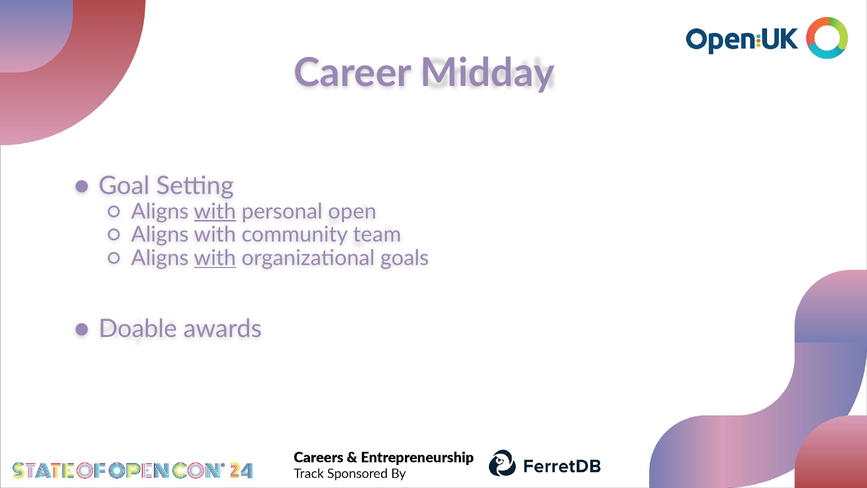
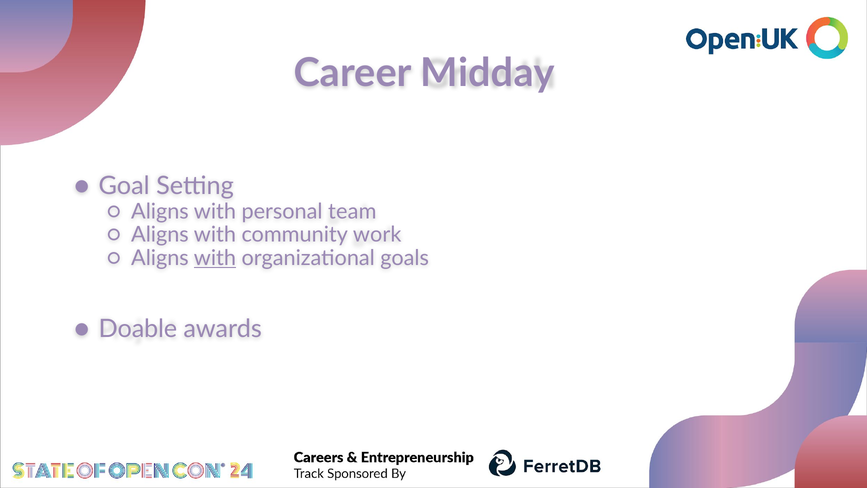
with underline: present -> none (215, 211)
open: open -> team (352, 211)
team: team -> work (377, 235)
